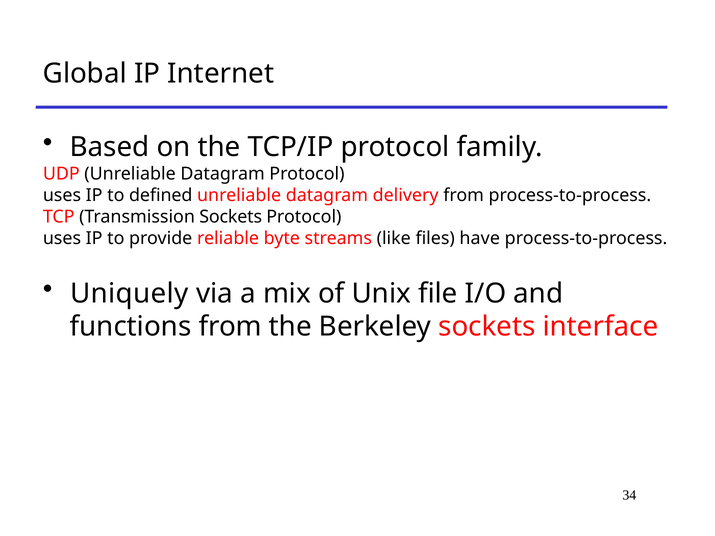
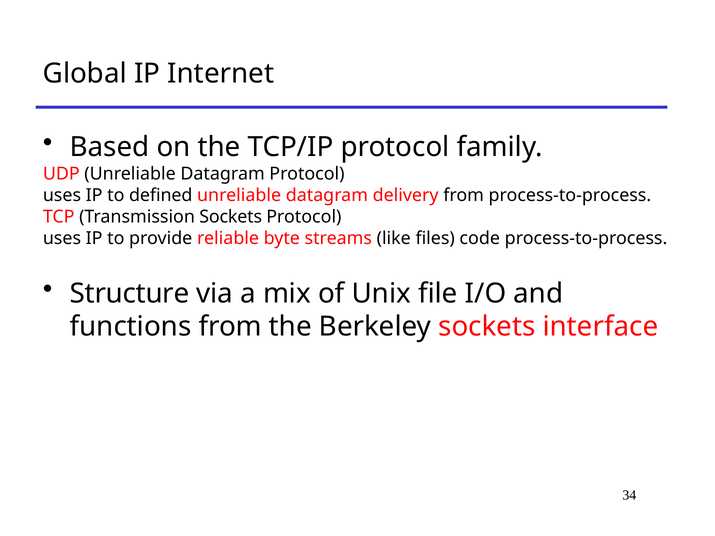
have: have -> code (480, 238)
Uniquely: Uniquely -> Structure (130, 294)
